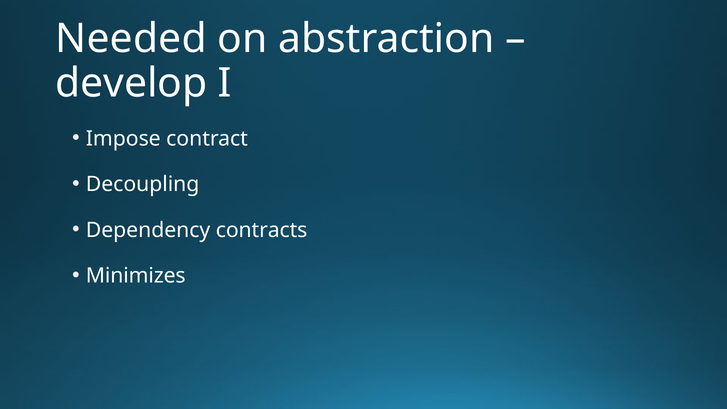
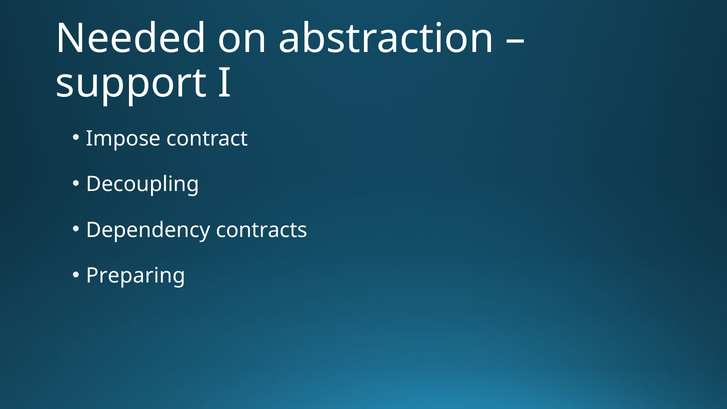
develop: develop -> support (131, 83)
Minimizes: Minimizes -> Preparing (136, 276)
